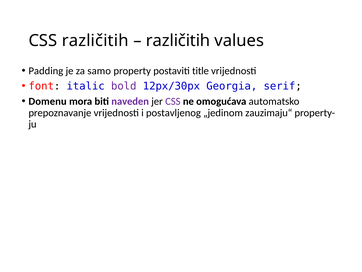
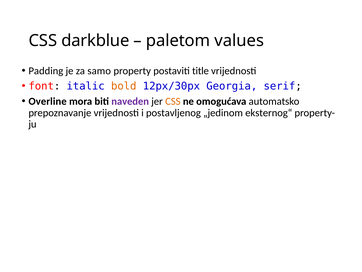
CSS različitih: različitih -> darkblue (95, 41)
različitih: različitih -> paletom (178, 41)
bold colour: purple -> orange (124, 86)
Domenu: Domenu -> Overline (48, 101)
CSS colour: purple -> orange (173, 101)
zauzimaju“: zauzimaju“ -> eksternog“ (269, 113)
